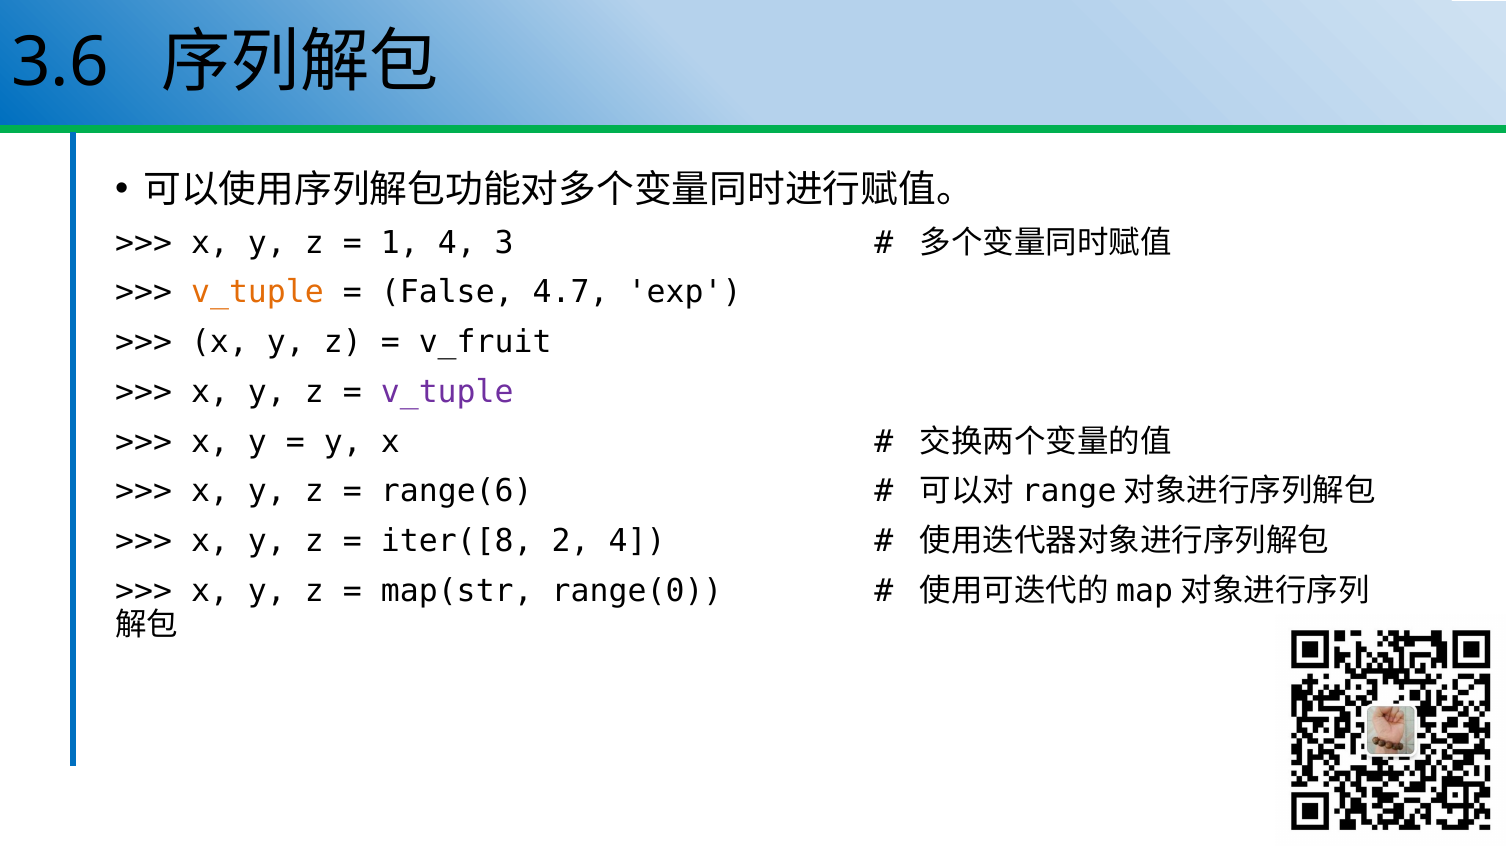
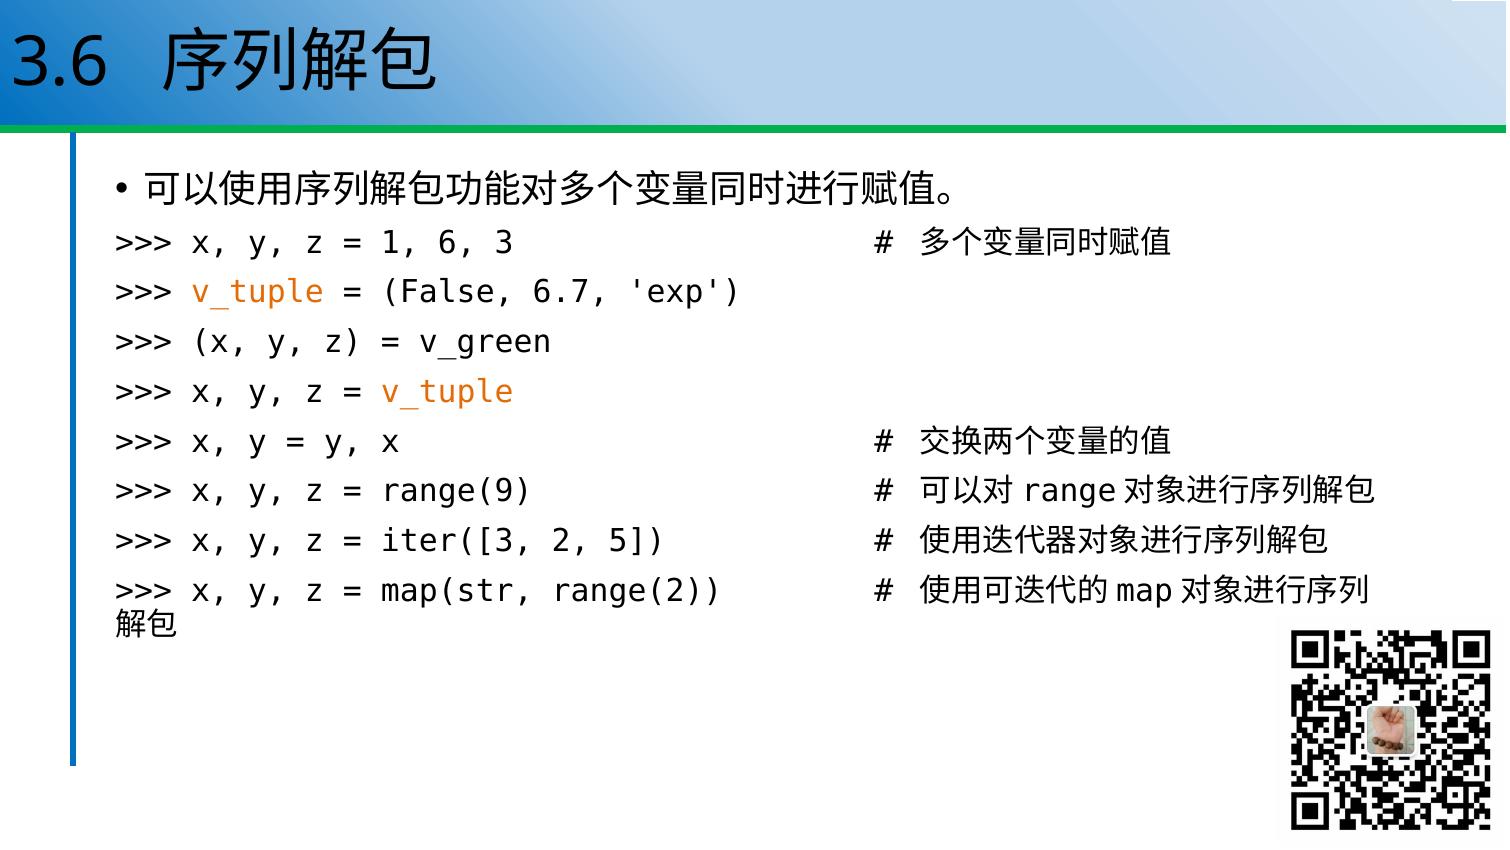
1 4: 4 -> 6 (457, 243)
4.7: 4.7 -> 6.7 (571, 292)
v_fruit: v_fruit -> v_green (485, 342)
v_tuple colour: purple -> orange (447, 392)
range(6: range(6 -> range(9 (457, 491)
iter([8: iter([8 -> iter([3 (457, 541)
2 4: 4 -> 5 (637, 541)
range(0: range(0 -> range(2 (637, 591)
